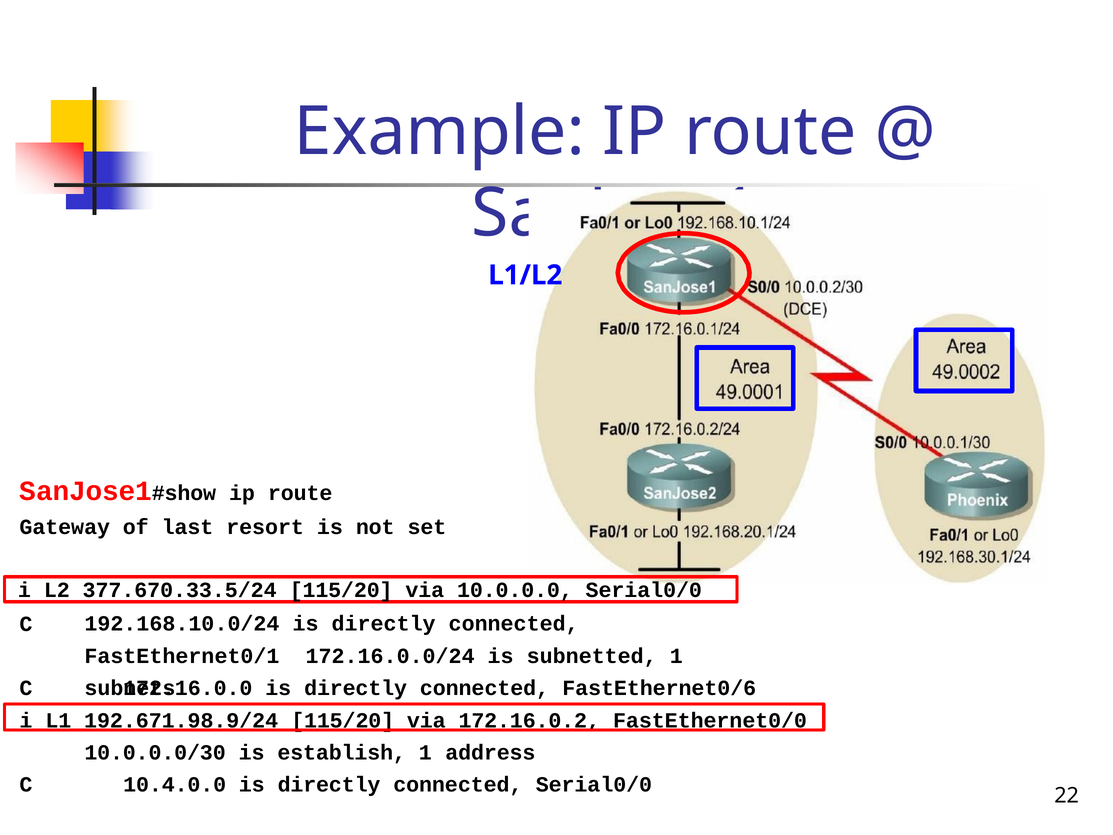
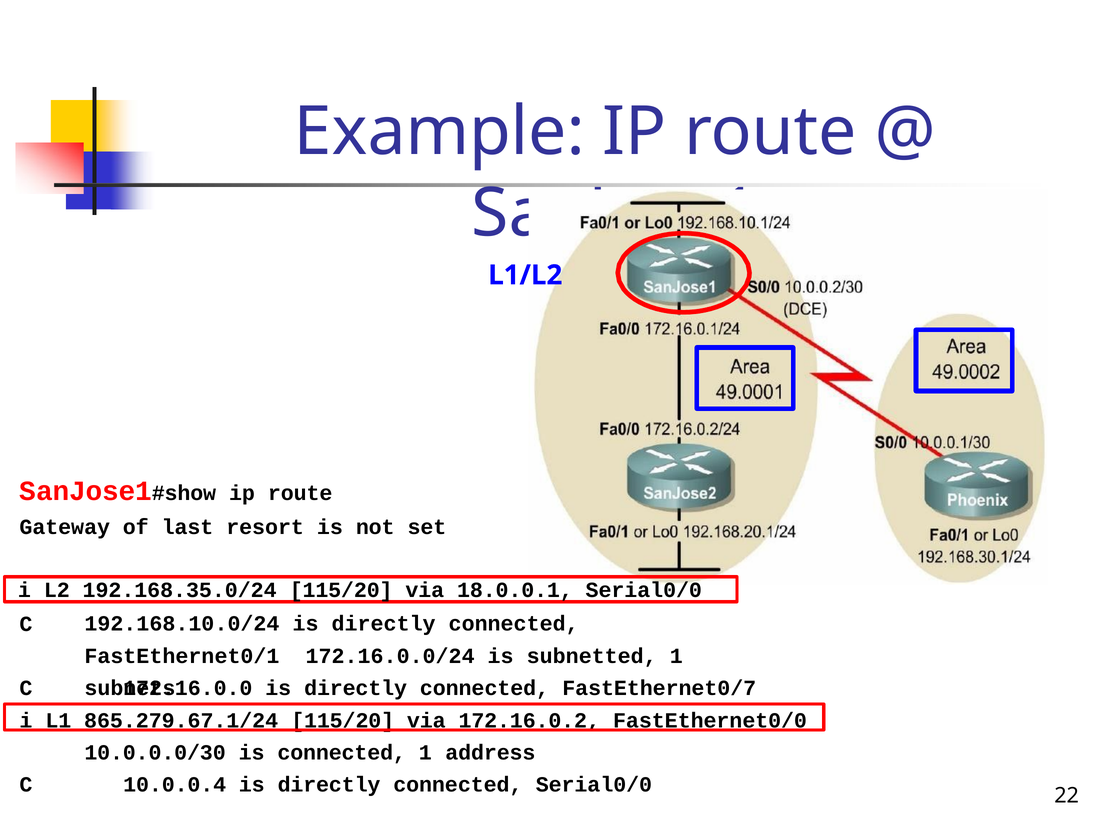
377.670.33.5/24: 377.670.33.5/24 -> 192.168.35.0/24 (180, 590)
10.0.0.0: 10.0.0.0 -> 18.0.0.1 (515, 590)
FastEthernet0/6: FastEthernet0/6 -> FastEthernet0/7 (659, 688)
192.671.98.9/24: 192.671.98.9/24 -> 865.279.67.1/24 (181, 720)
is establish: establish -> connected (342, 752)
10.4.0.0: 10.4.0.0 -> 10.0.0.4 (175, 785)
